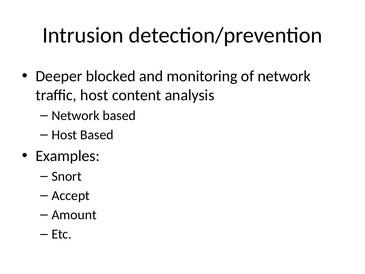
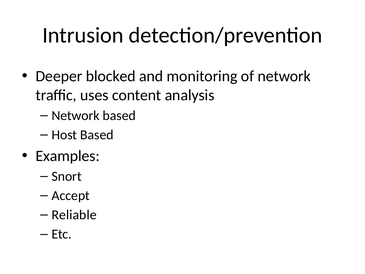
traffic host: host -> uses (94, 95)
Amount: Amount -> Reliable (74, 215)
